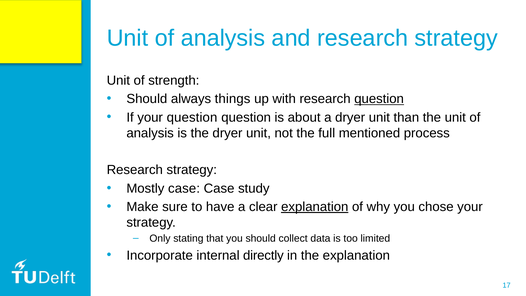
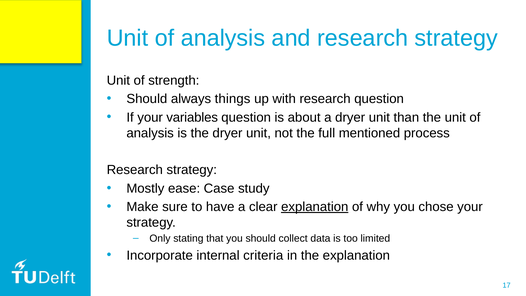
question underline: present -> none (379, 99)
your question: question -> variables (192, 117)
Mostly case: case -> ease (184, 188)
directly: directly -> criteria (263, 255)
